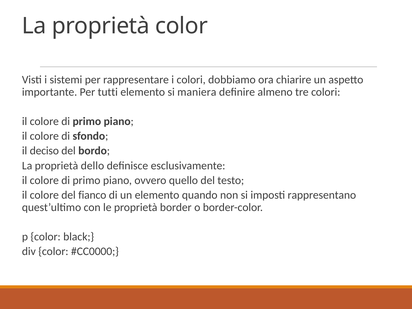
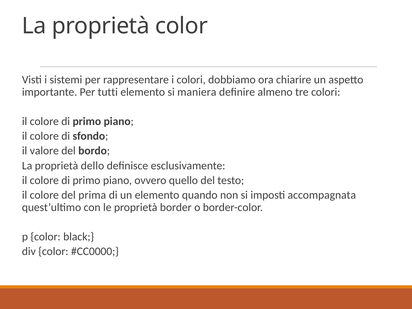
deciso: deciso -> valore (44, 151)
fianco: fianco -> prima (92, 195)
rappresentano: rappresentano -> accompagnata (322, 195)
